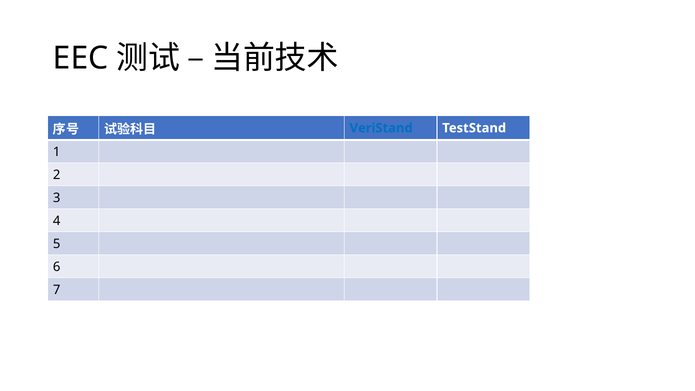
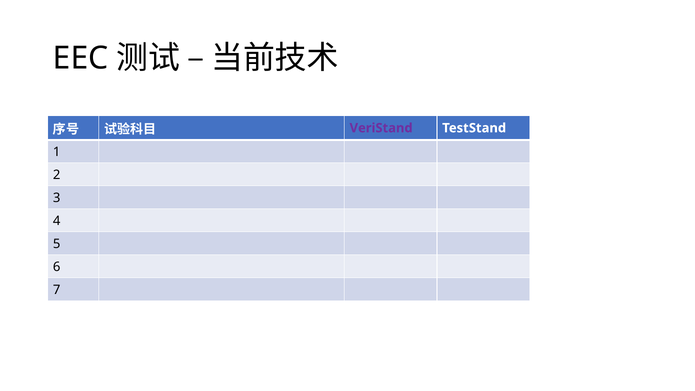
VeriStand colour: blue -> purple (381, 128)
